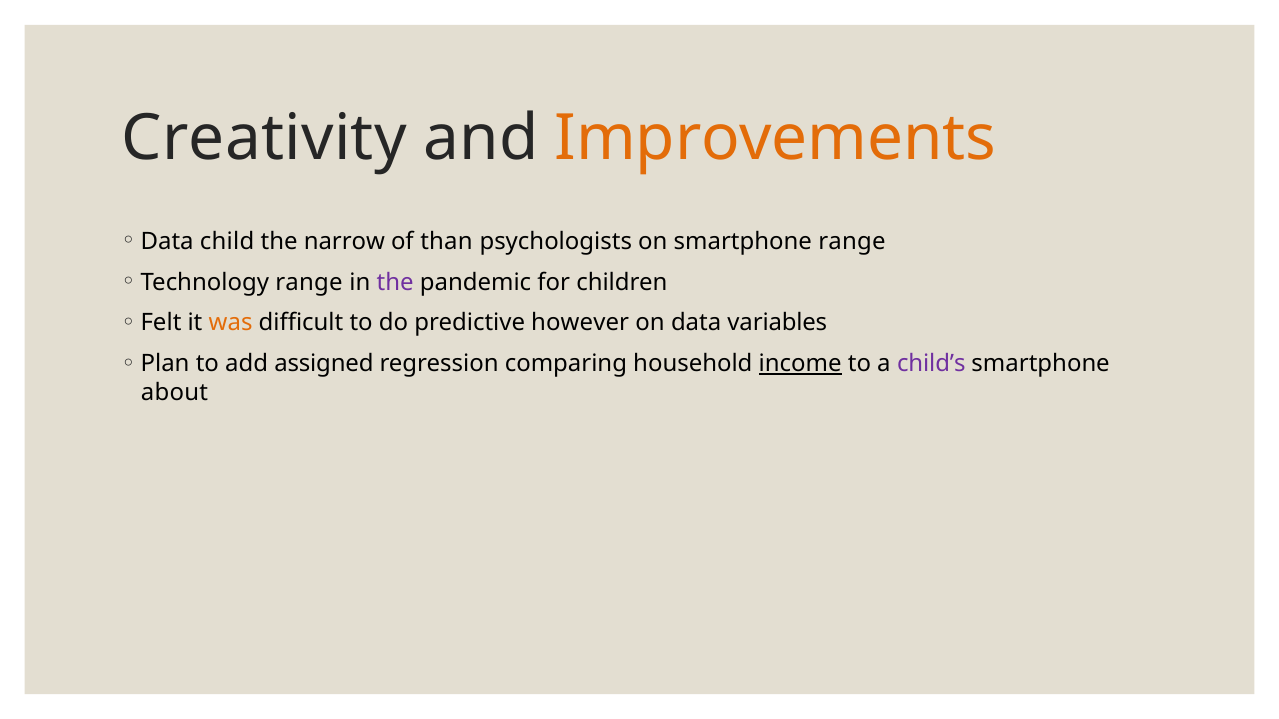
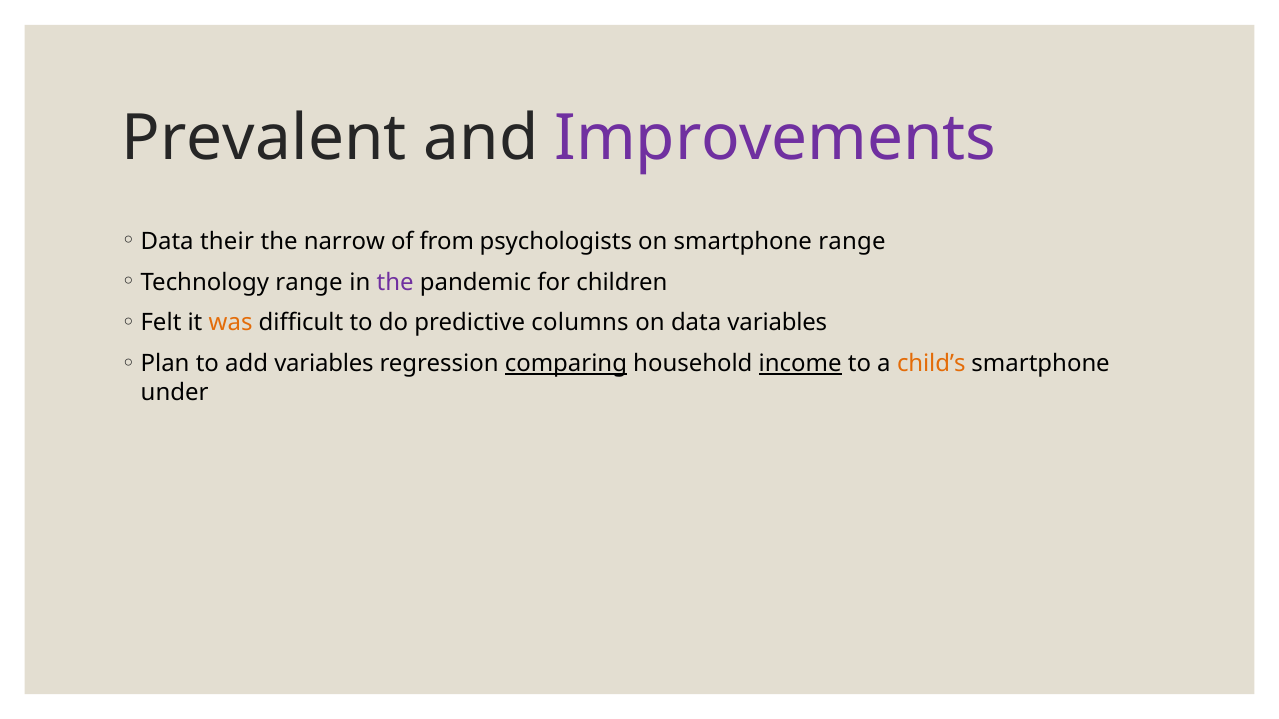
Creativity: Creativity -> Prevalent (264, 139)
Improvements colour: orange -> purple (775, 139)
child: child -> their (227, 241)
than: than -> from (447, 241)
however: however -> columns (580, 323)
add assigned: assigned -> variables (324, 364)
comparing underline: none -> present (566, 364)
child’s colour: purple -> orange (931, 364)
about: about -> under (175, 393)
